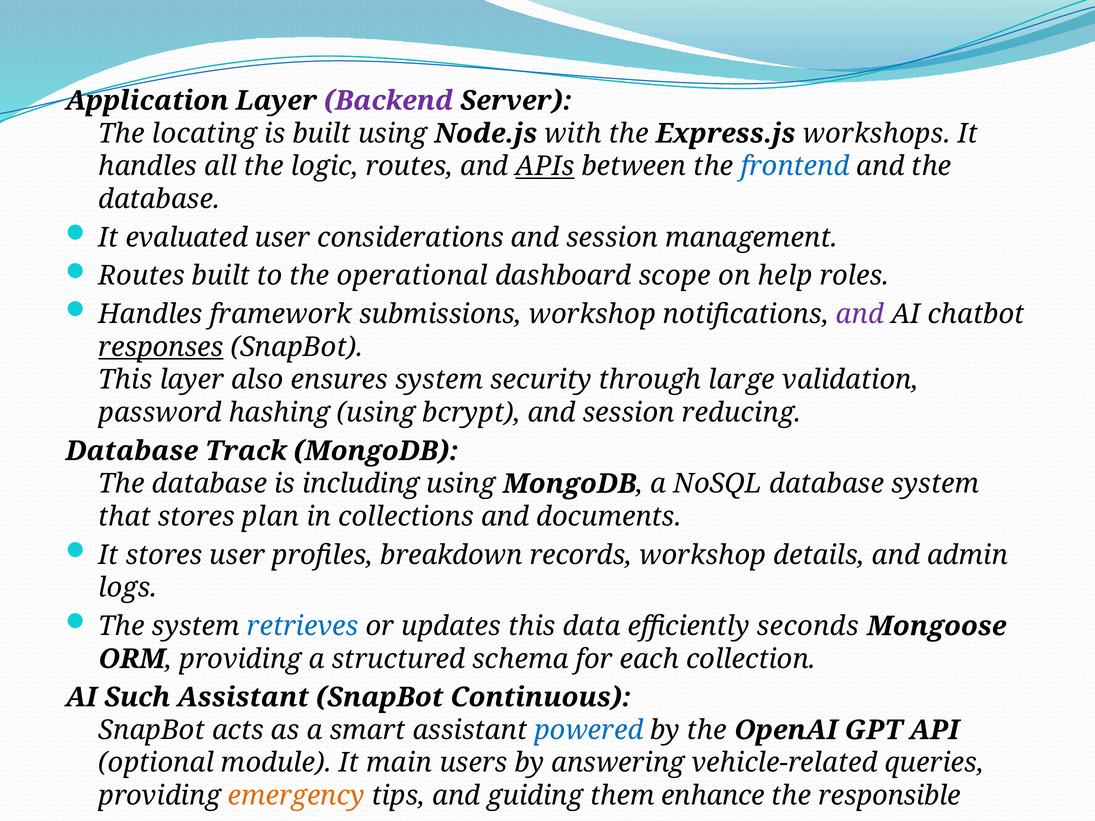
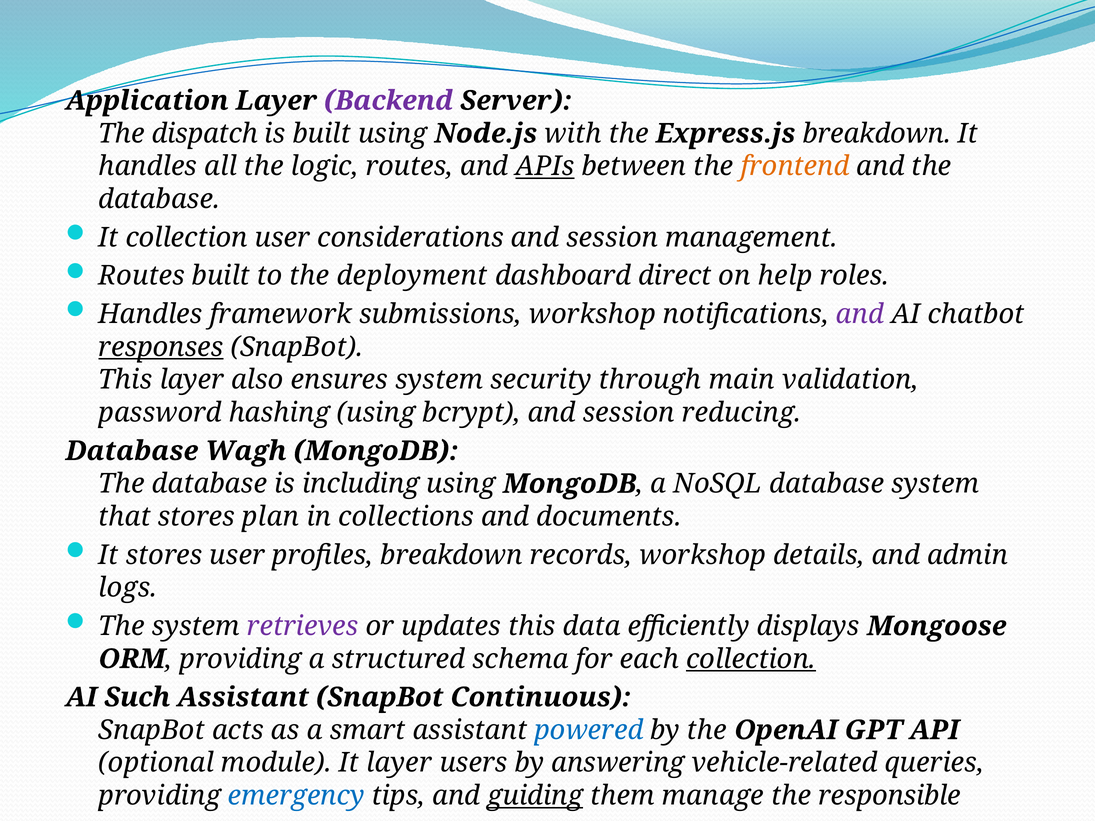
locating: locating -> dispatch (205, 134)
Express.js workshops: workshops -> breakdown (877, 134)
frontend colour: blue -> orange (795, 166)
It evaluated: evaluated -> collection (187, 238)
operational: operational -> deployment (412, 276)
scope: scope -> direct (675, 276)
large: large -> main (742, 380)
Track: Track -> Wagh (246, 451)
retrieves colour: blue -> purple (303, 626)
seconds: seconds -> displays (808, 626)
collection underline: none -> present (751, 659)
It main: main -> layer (399, 763)
emergency colour: orange -> blue (296, 796)
guiding underline: none -> present (535, 796)
enhance: enhance -> manage (713, 796)
